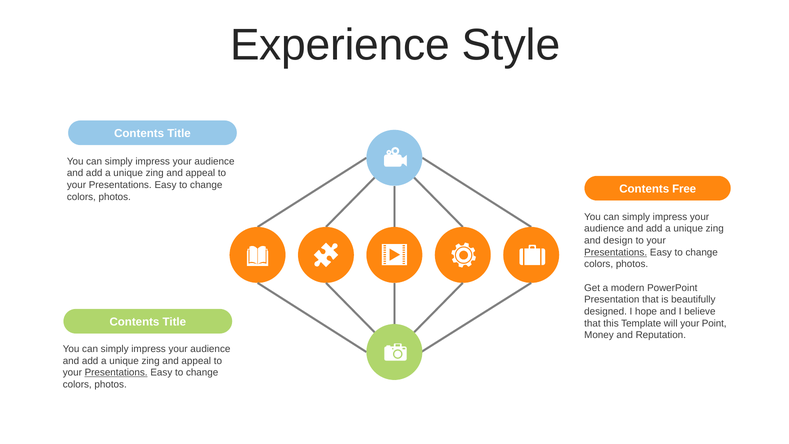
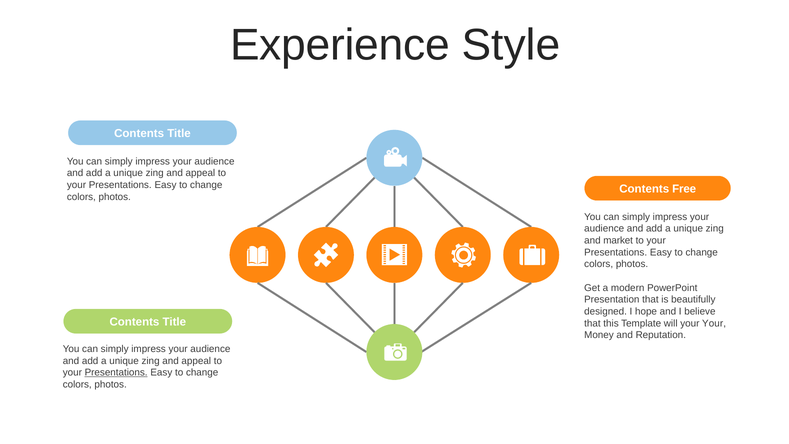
design: design -> market (618, 240)
Presentations underline: present -> none (616, 252)
your Point: Point -> Your (714, 323)
